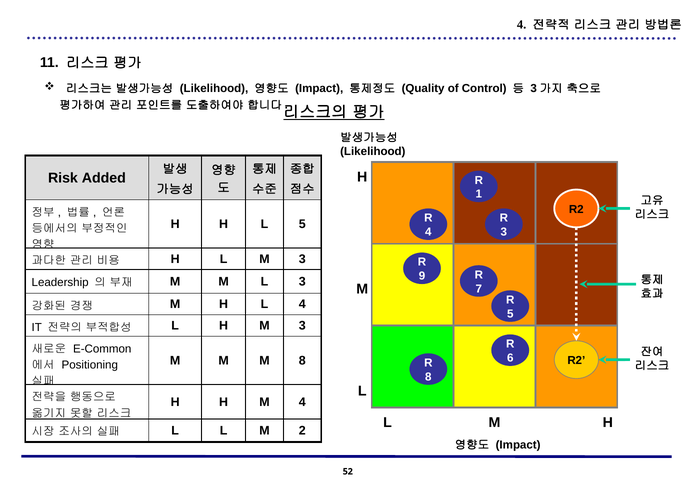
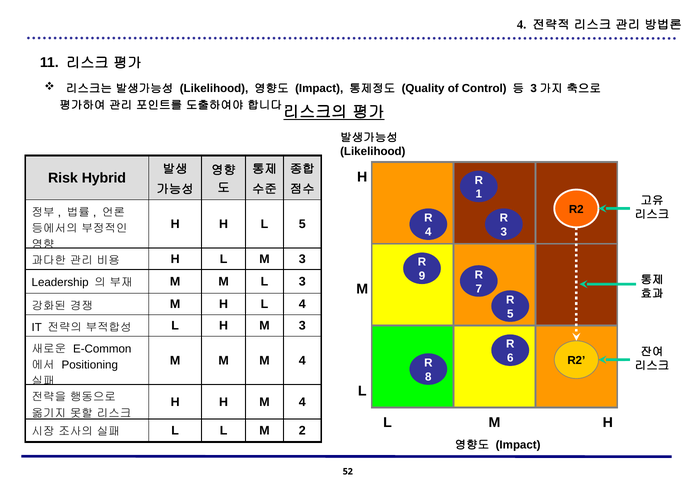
Added: Added -> Hybrid (104, 178)
M M 8: 8 -> 4 (302, 360)
